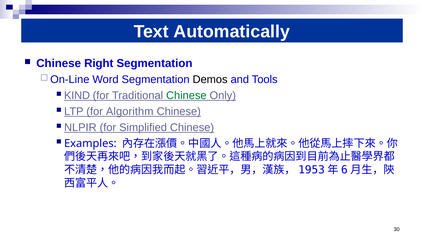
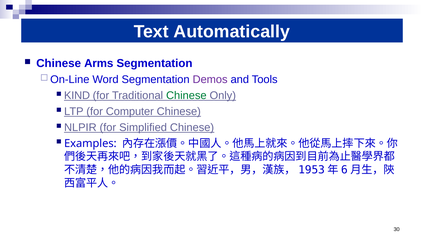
Right: Right -> Arms (99, 63)
Demos colour: black -> purple (210, 79)
Algorithm: Algorithm -> Computer (130, 111)
